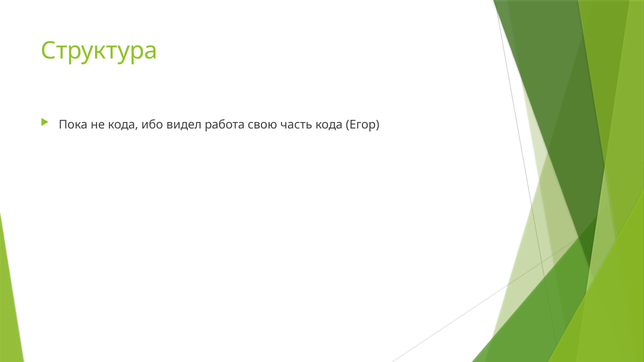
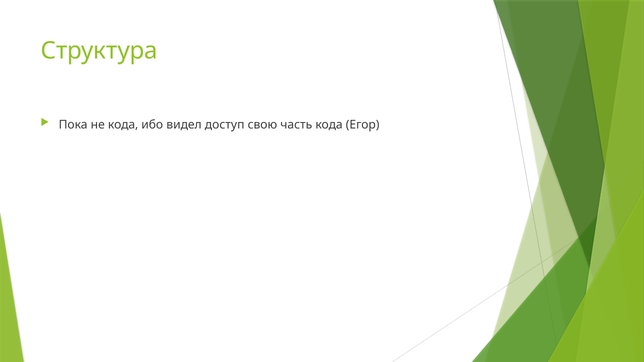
работа: работа -> доступ (225, 125)
